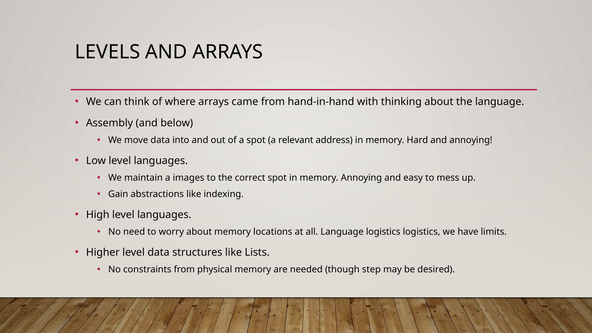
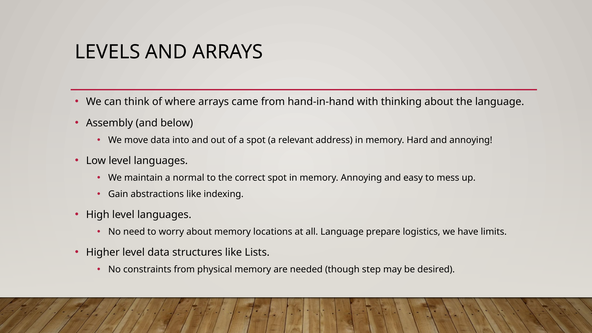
images: images -> normal (189, 178)
Language logistics: logistics -> prepare (383, 232)
